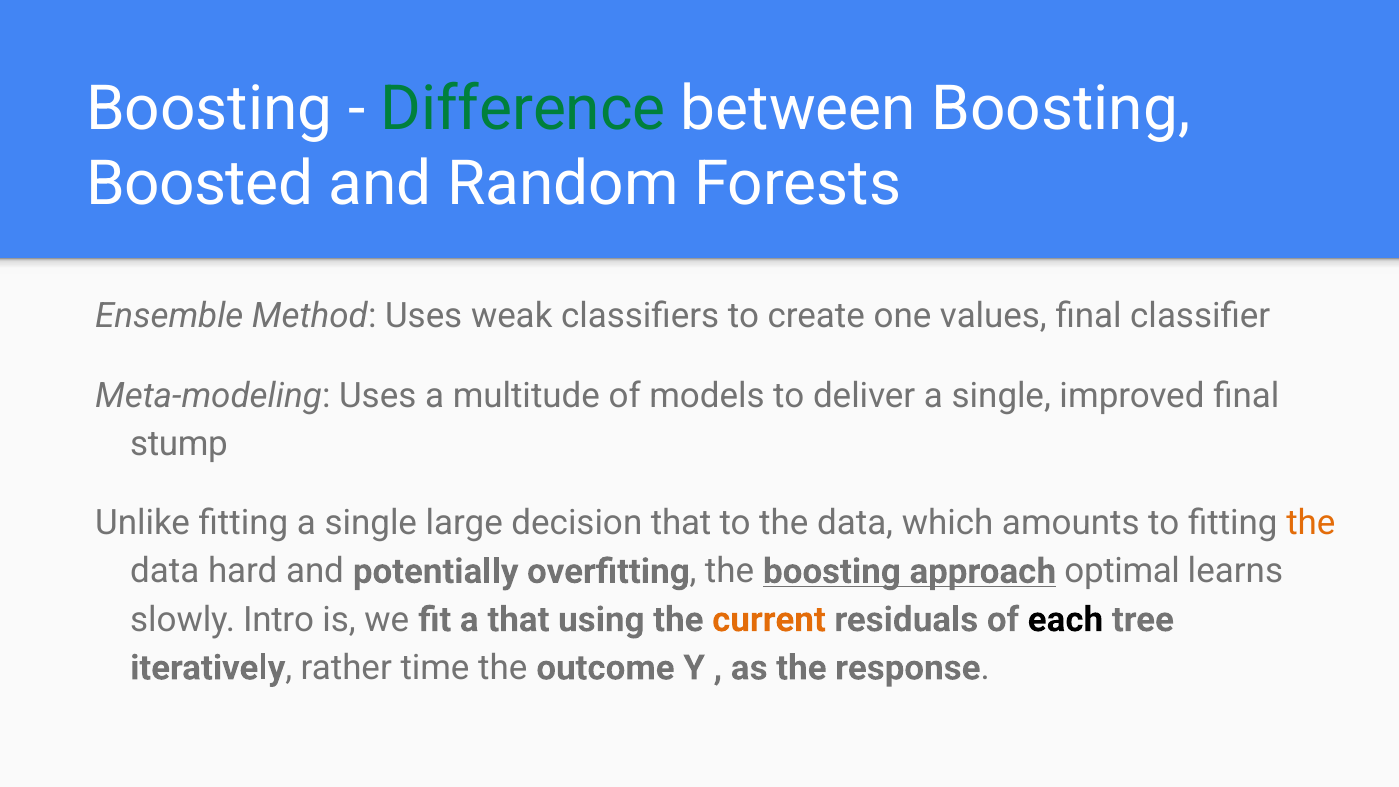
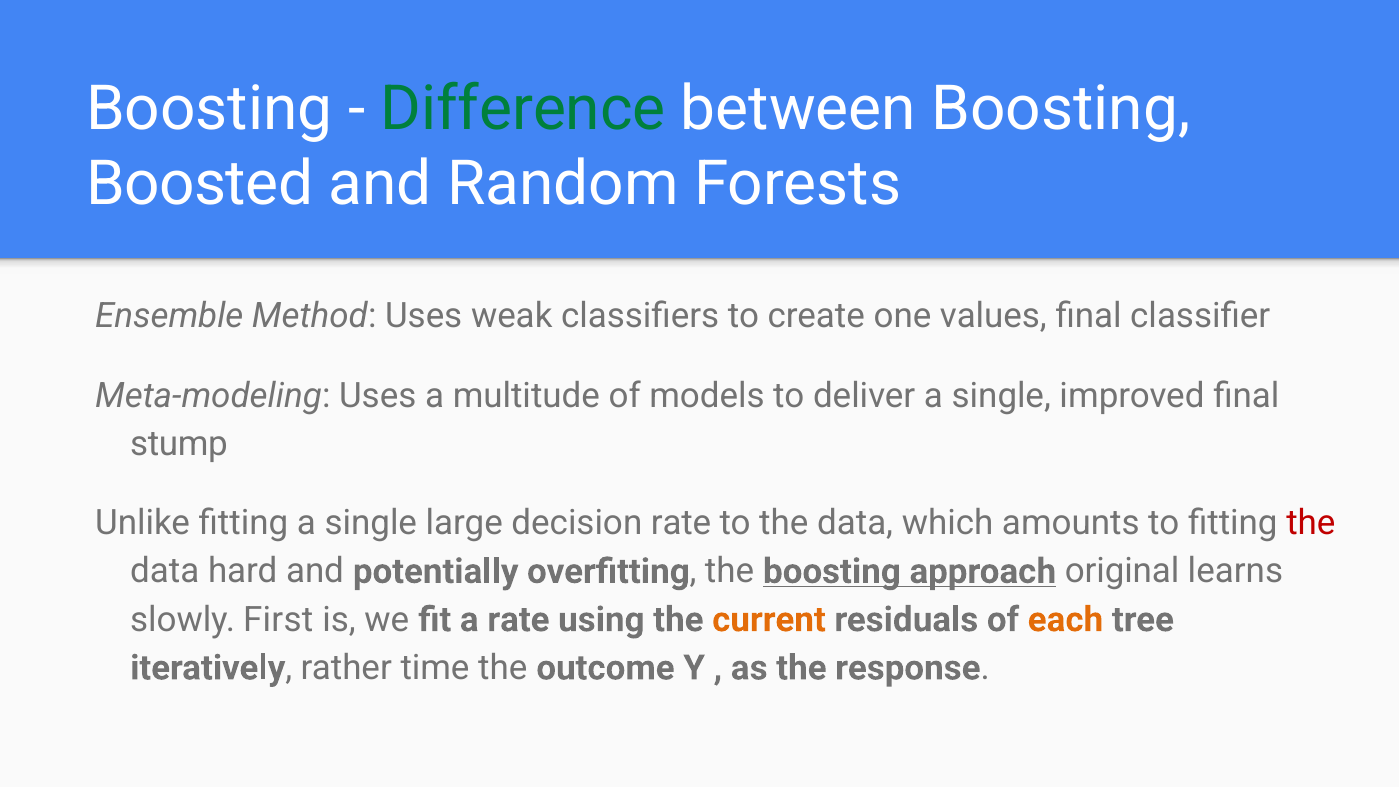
decision that: that -> rate (681, 523)
the colour: orange -> red (1311, 523)
optimal: optimal -> original (1122, 571)
Intro: Intro -> First (278, 620)
a that: that -> rate (518, 620)
each colour: black -> orange (1065, 620)
